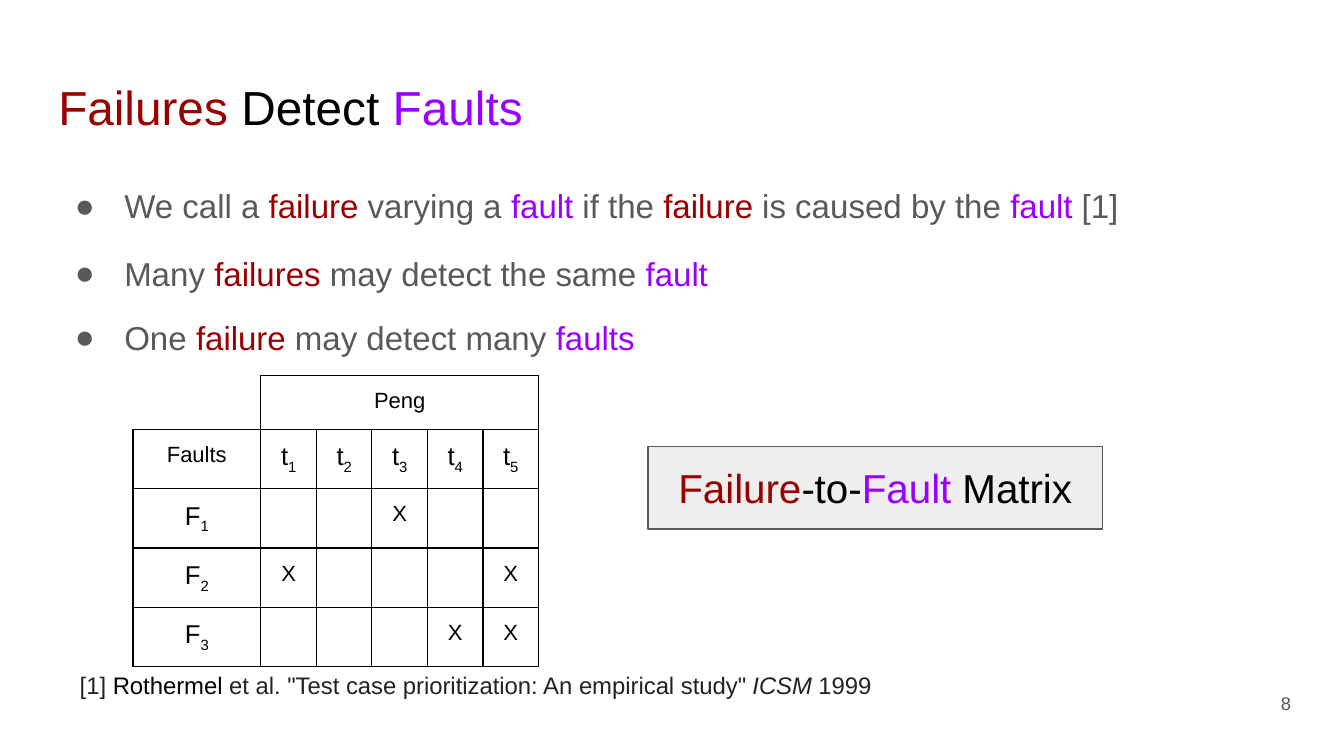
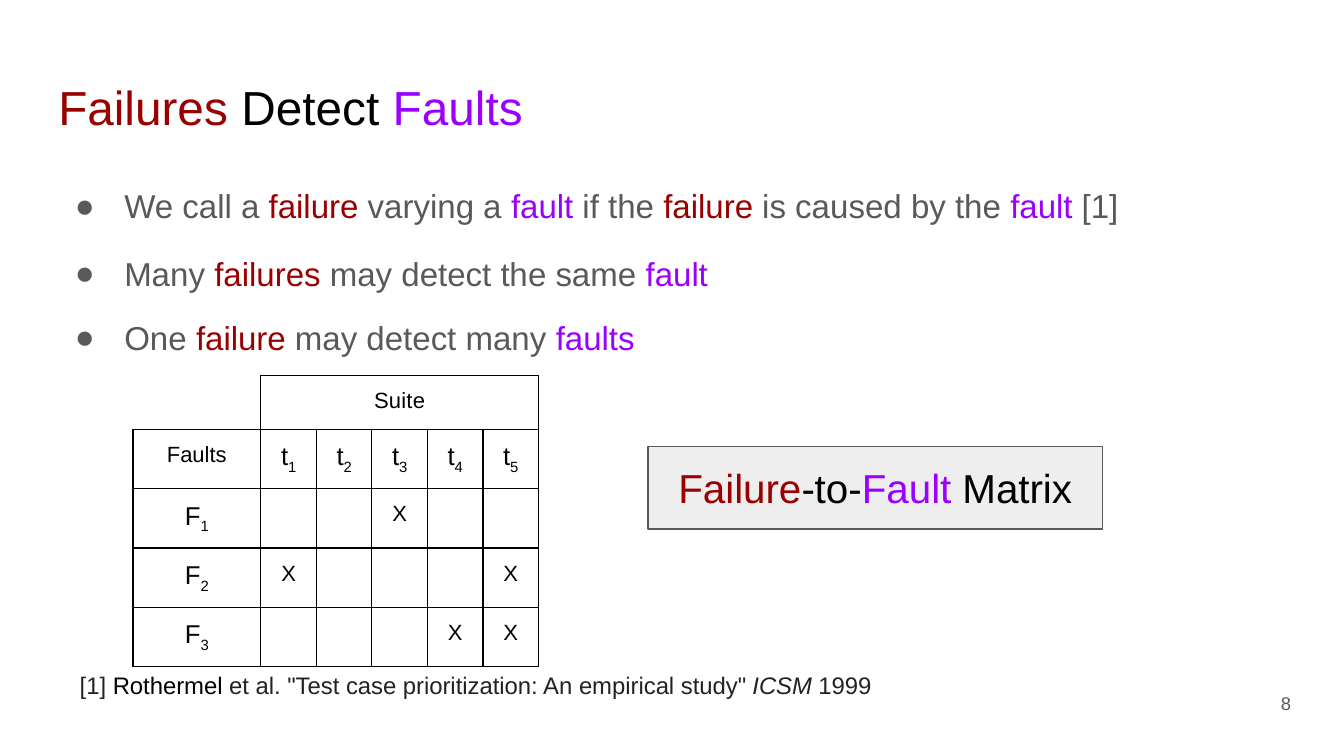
Peng: Peng -> Suite (400, 401)
